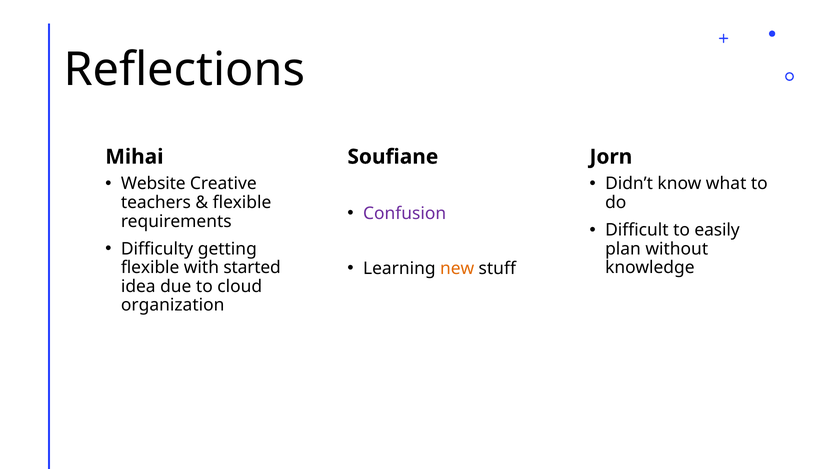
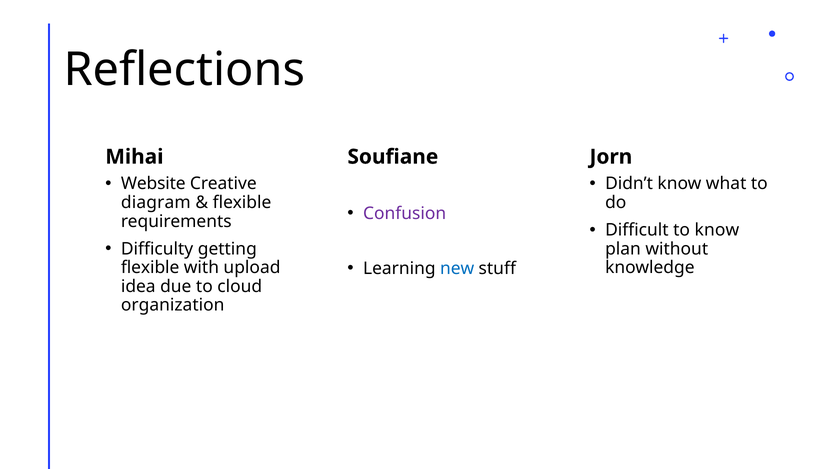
teachers: teachers -> diagram (156, 203)
to easily: easily -> know (717, 230)
new colour: orange -> blue (457, 268)
started: started -> upload (252, 268)
